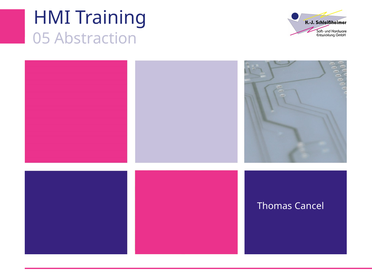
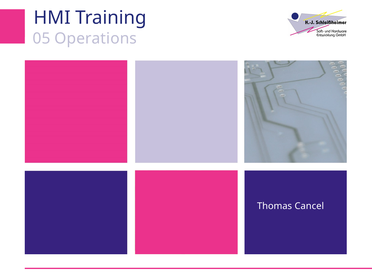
Abstraction: Abstraction -> Operations (96, 39)
